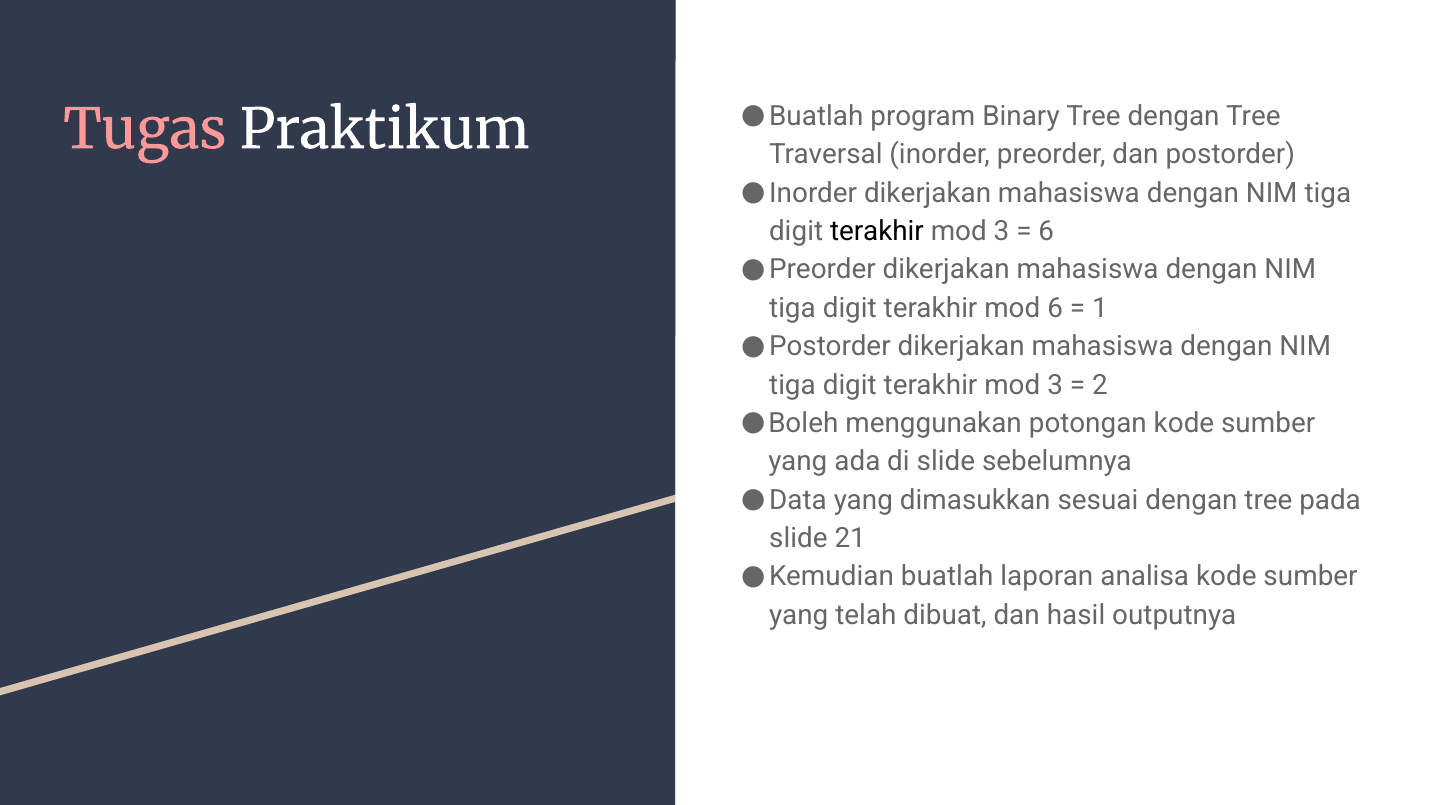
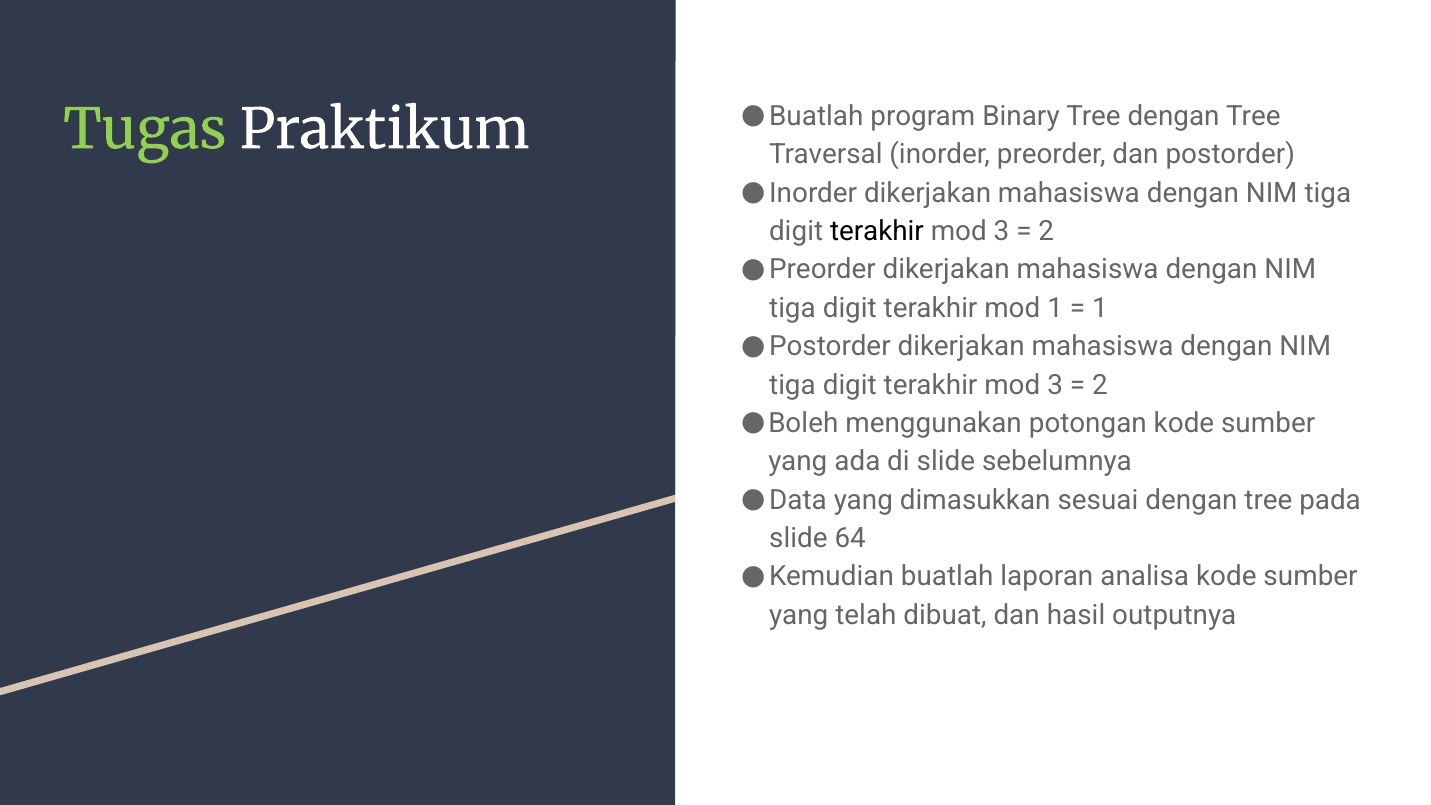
Tugas colour: pink -> light green (145, 130)
6: 6 -> 2 (1046, 231)
mod 6: 6 -> 1 (1055, 308)
21: 21 -> 64 (850, 538)
